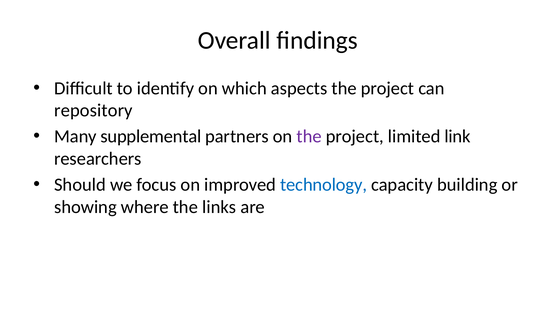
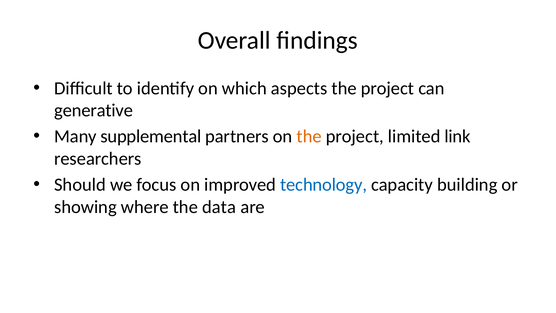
repository: repository -> generative (94, 110)
the colour: purple -> orange (309, 136)
links: links -> data (219, 207)
